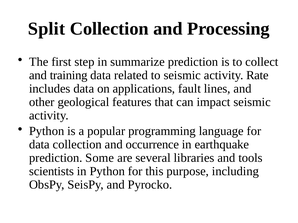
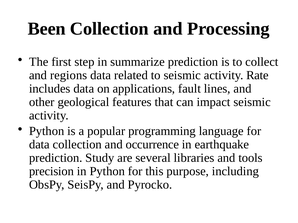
Split: Split -> Been (47, 29)
training: training -> regions (69, 75)
Some: Some -> Study (100, 158)
scientists: scientists -> precision (51, 172)
